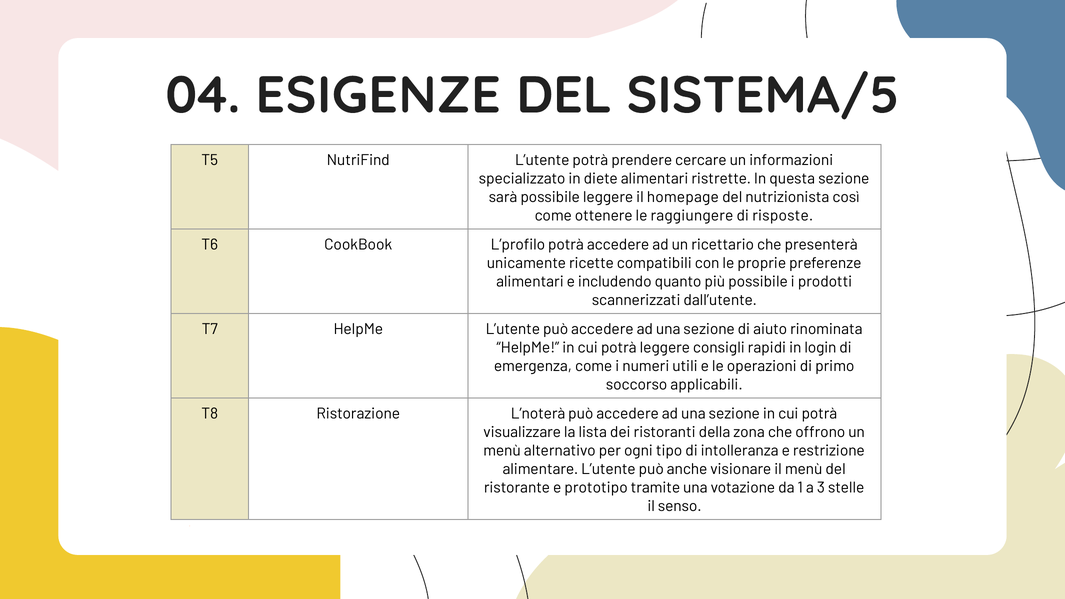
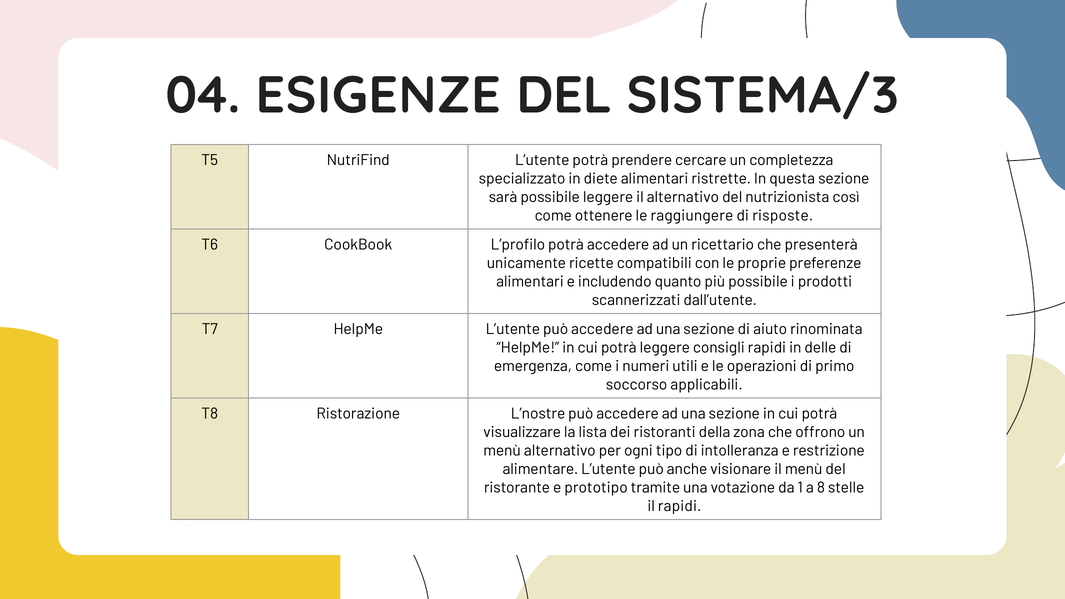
SISTEMA/5: SISTEMA/5 -> SISTEMA/3 (763, 95)
informazioni: informazioni -> completezza (791, 160)
il homepage: homepage -> alternativo (683, 197)
login: login -> delle (820, 348)
L’noterà: L’noterà -> L’nostre (538, 414)
3: 3 -> 8 (821, 488)
il senso: senso -> rapidi (680, 506)
